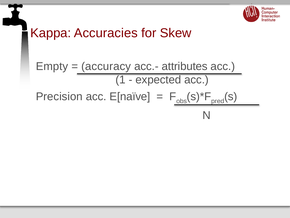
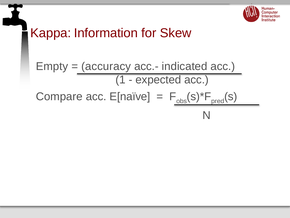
Accuracies: Accuracies -> Information (106, 33)
attributes: attributes -> indicated (185, 66)
Precision: Precision -> Compare (59, 96)
